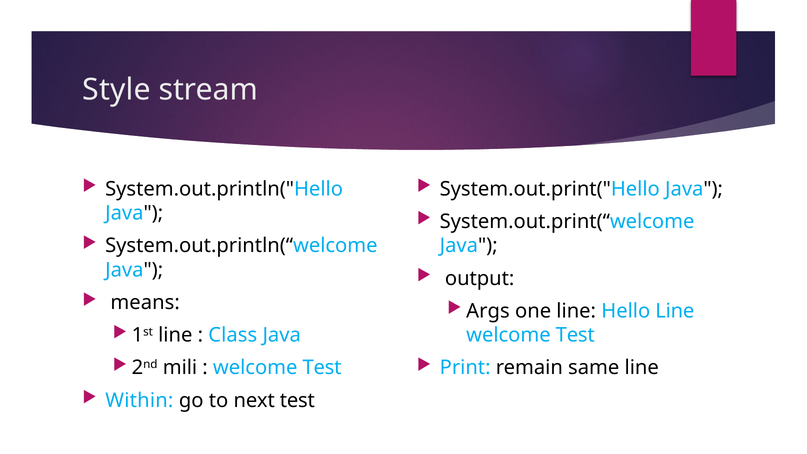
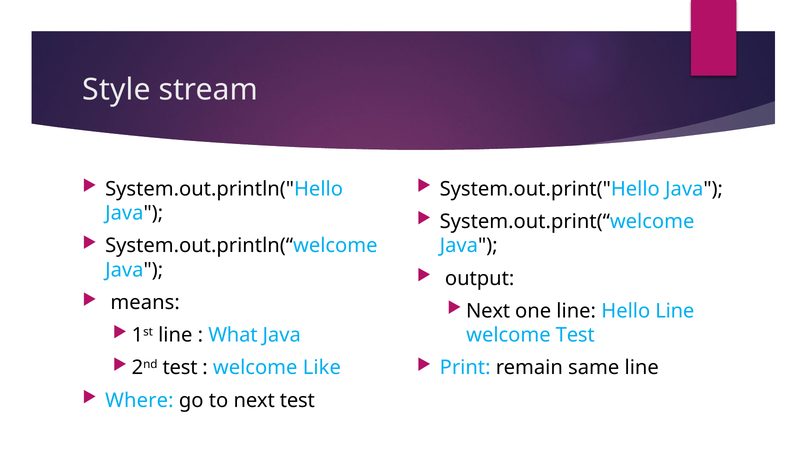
Args: Args -> Next (488, 311)
Class: Class -> What (233, 335)
2nd mili: mili -> test (180, 368)
Test: Test -> Like (322, 368)
Within: Within -> Where (139, 400)
